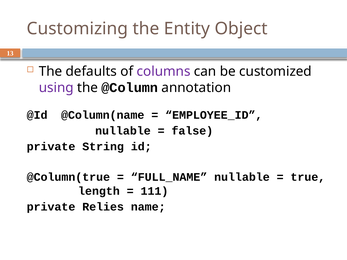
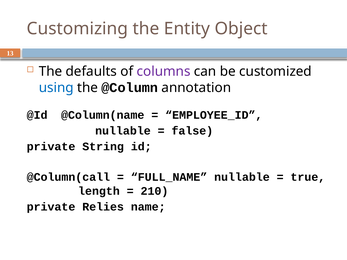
using colour: purple -> blue (56, 88)
@Column(true: @Column(true -> @Column(call (68, 177)
111: 111 -> 210 (154, 191)
